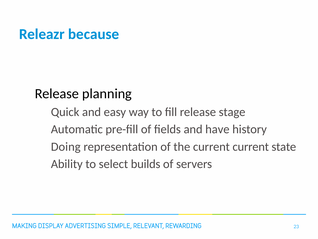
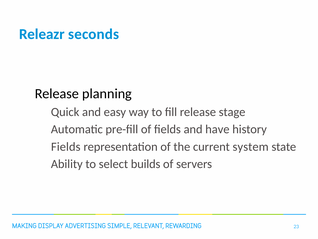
because: because -> seconds (94, 34)
Doing: Doing -> Fields (66, 146)
current current: current -> system (251, 146)
